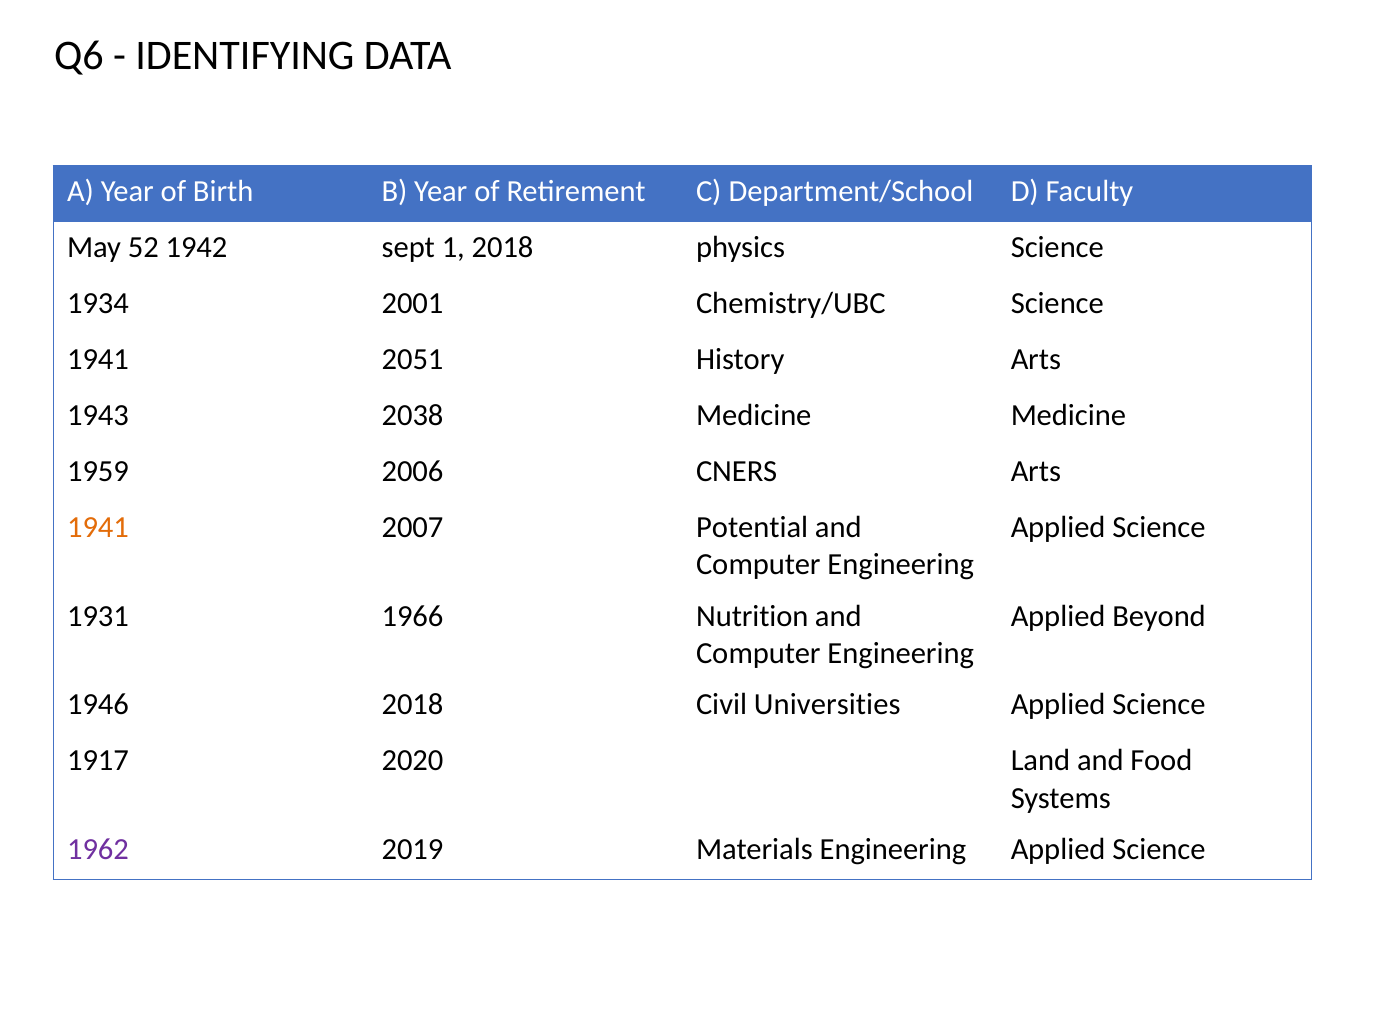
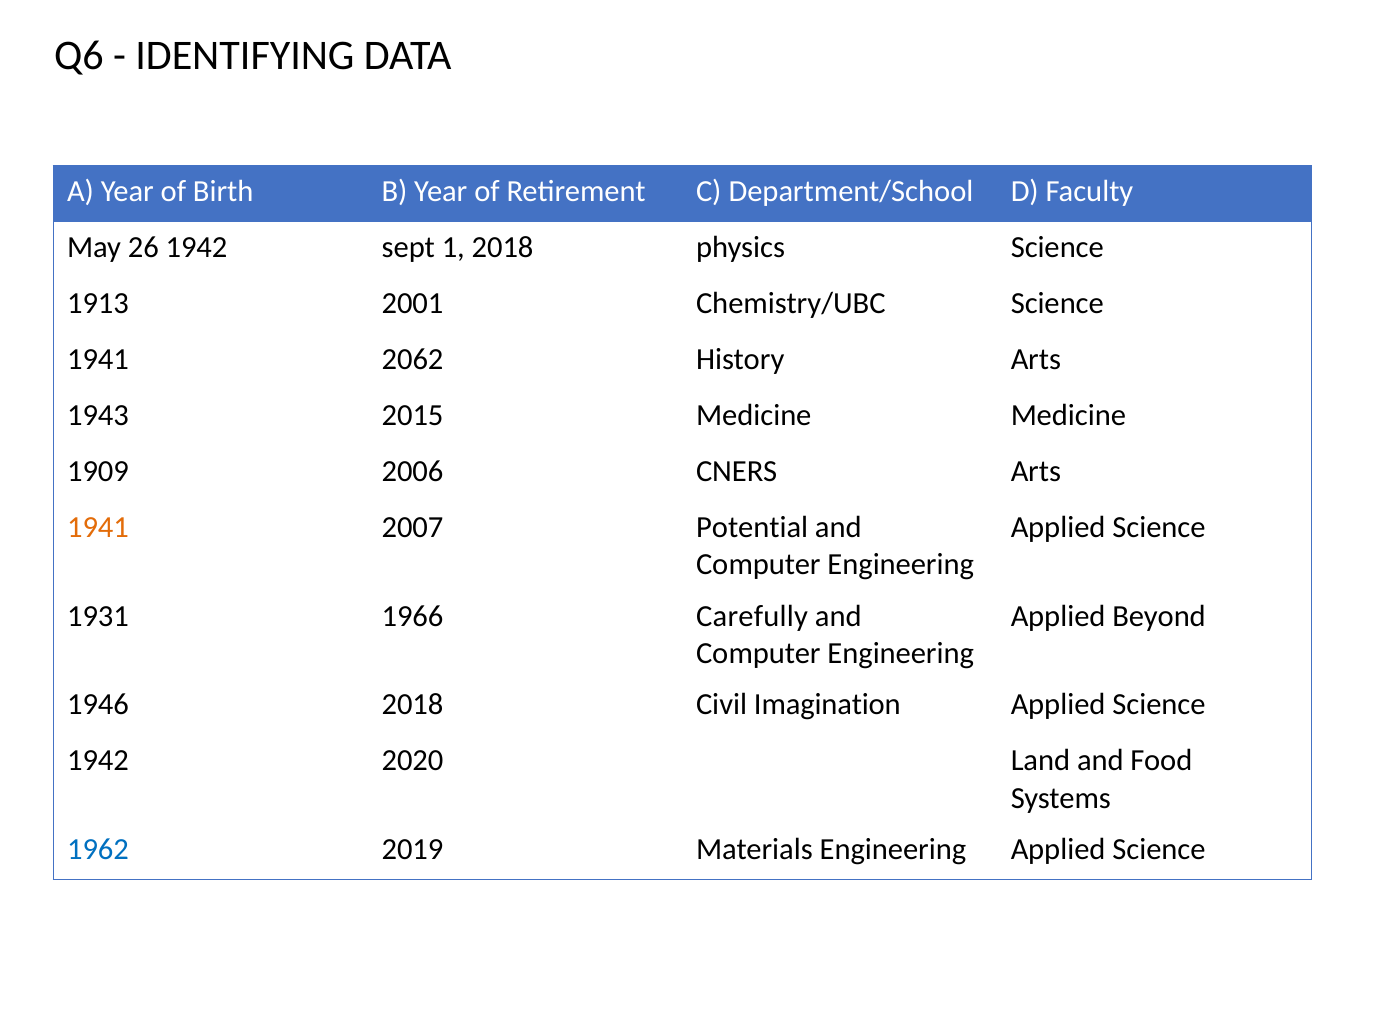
52: 52 -> 26 (143, 248)
1934: 1934 -> 1913 (98, 304)
2051: 2051 -> 2062 (413, 359)
2038: 2038 -> 2015 (413, 415)
1959: 1959 -> 1909 (98, 471)
Nutrition: Nutrition -> Carefully (752, 616)
Universities: Universities -> Imagination (827, 704)
1917: 1917 -> 1942 (98, 760)
1962 colour: purple -> blue (98, 849)
